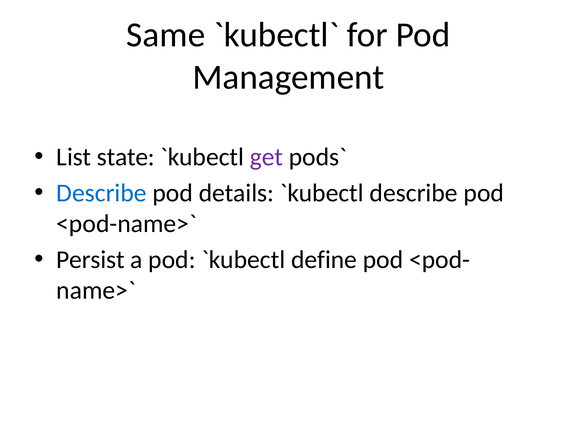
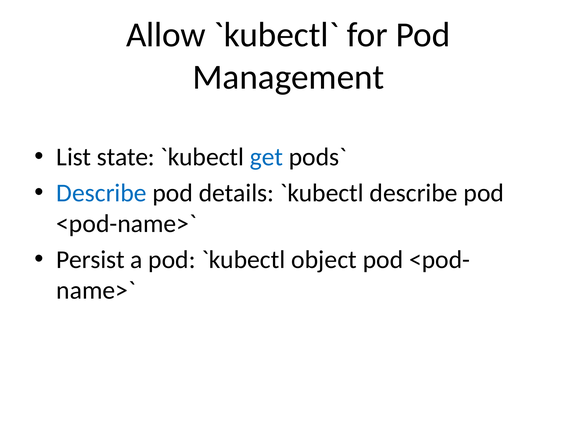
Same: Same -> Allow (166, 35)
get colour: purple -> blue (266, 157)
define: define -> object (324, 260)
